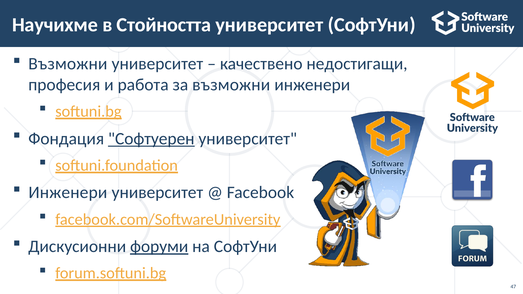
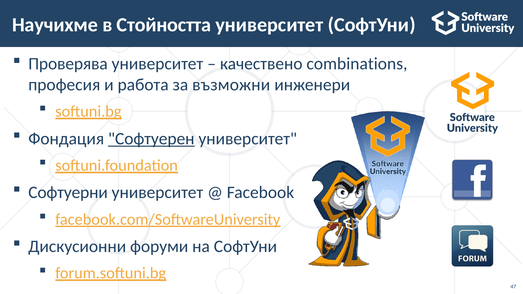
Възможни: Възможни -> Проверява (68, 64)
недостигащи: недостигащи -> combinations (357, 64)
Инженери: Инженери -> Софтуерни (68, 193)
форуми underline: present -> none (159, 247)
